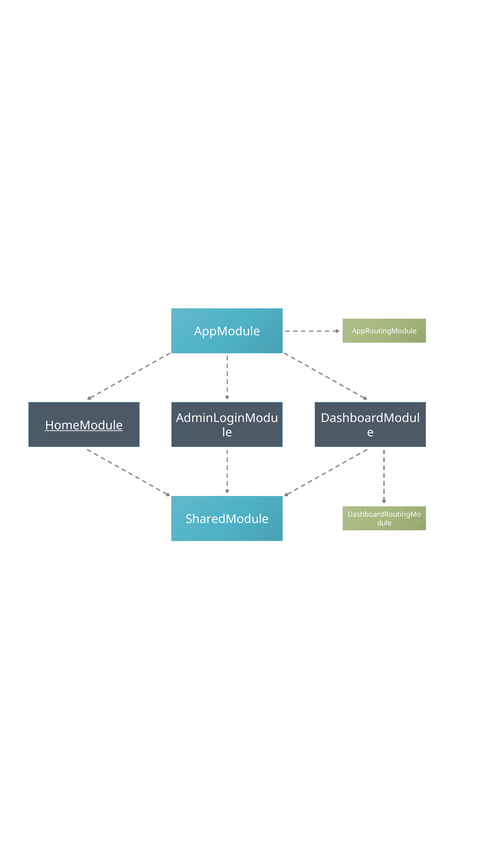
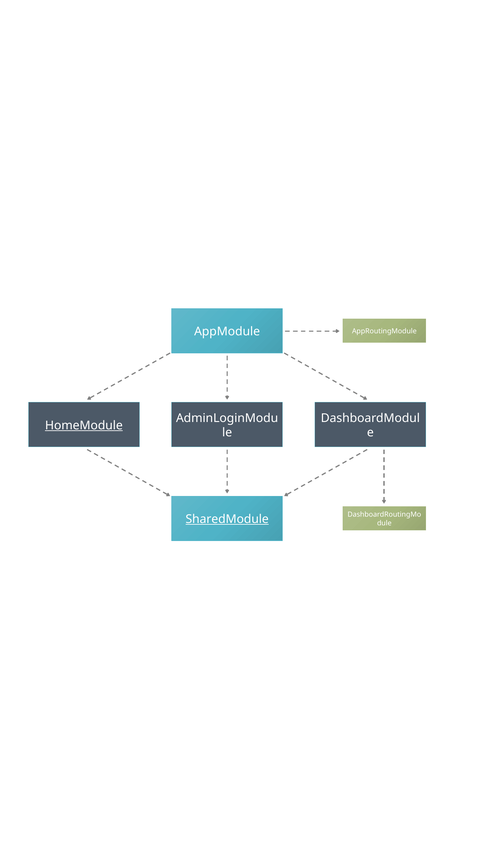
SharedModule underline: none -> present (227, 520)
